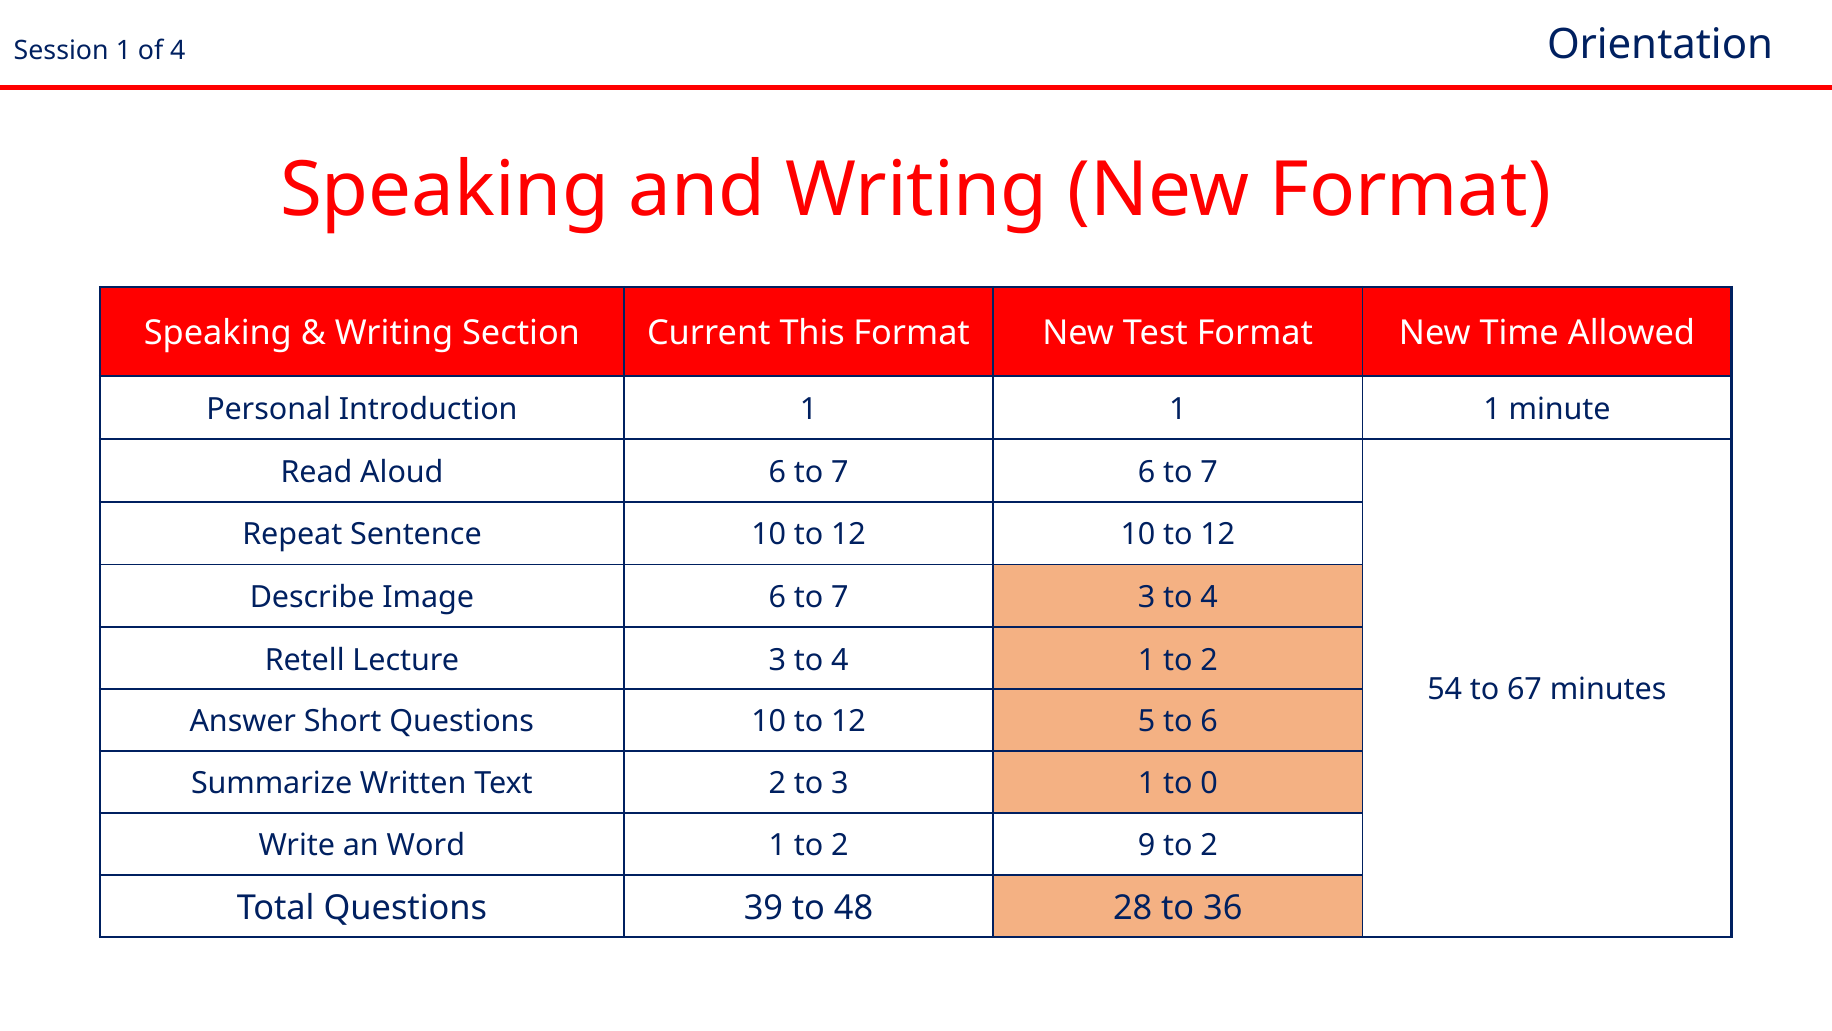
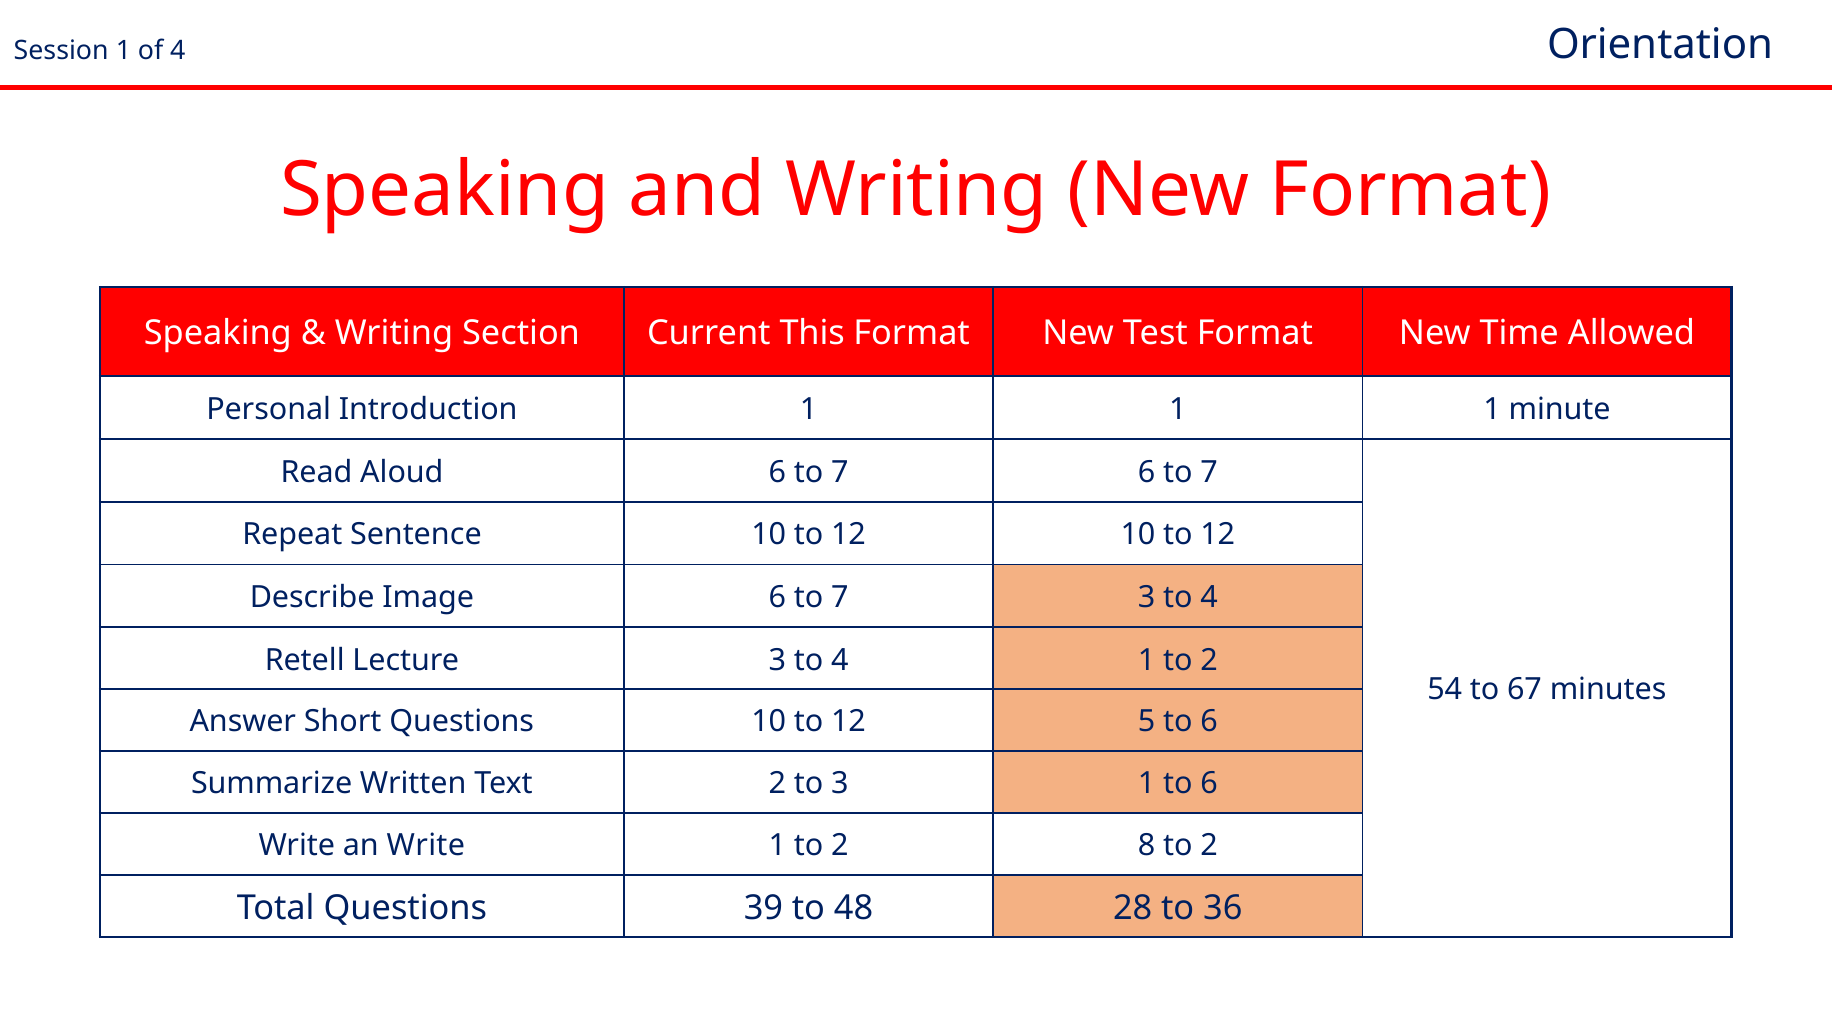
1 to 0: 0 -> 6 (1209, 783)
an Word: Word -> Write (426, 845)
9: 9 -> 8 (1147, 845)
